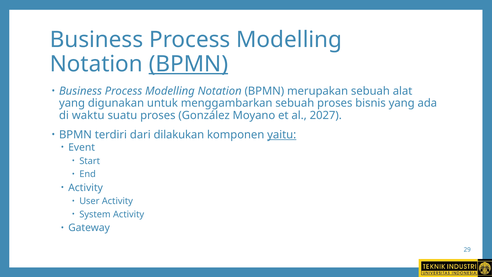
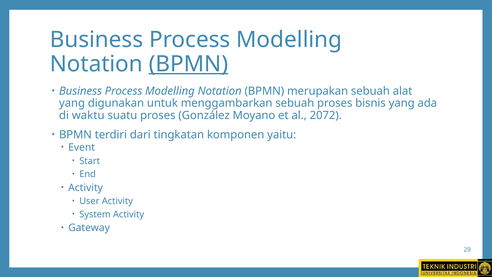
2027: 2027 -> 2072 (326, 115)
dilakukan: dilakukan -> tingkatan (179, 135)
yaitu underline: present -> none (282, 135)
